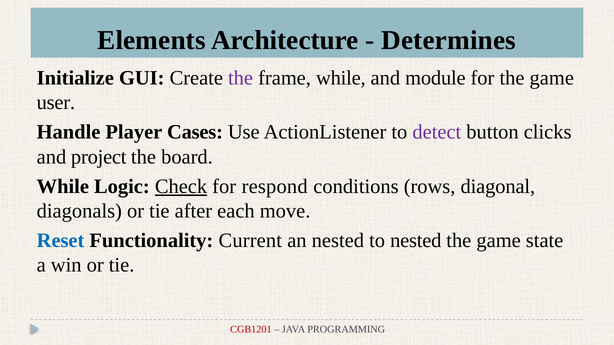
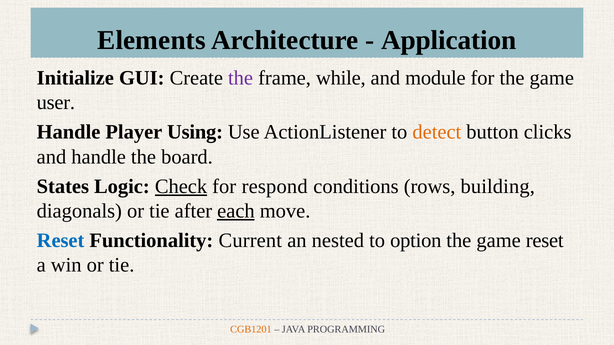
Determines: Determines -> Application (449, 40)
Cases: Cases -> Using (195, 132)
detect colour: purple -> orange (437, 132)
and project: project -> handle (99, 157)
While: While -> States (63, 187)
diagonal: diagonal -> building (498, 187)
each underline: none -> present (236, 211)
to nested: nested -> option (416, 241)
game state: state -> reset (545, 241)
CGB1201 colour: red -> orange (251, 330)
